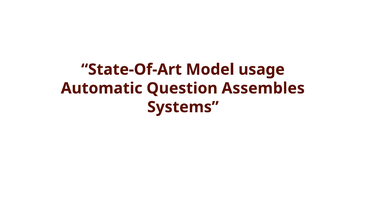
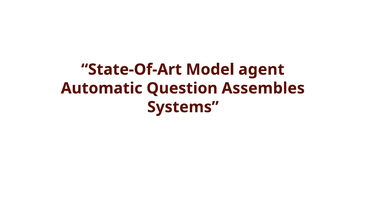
usage: usage -> agent (261, 69)
